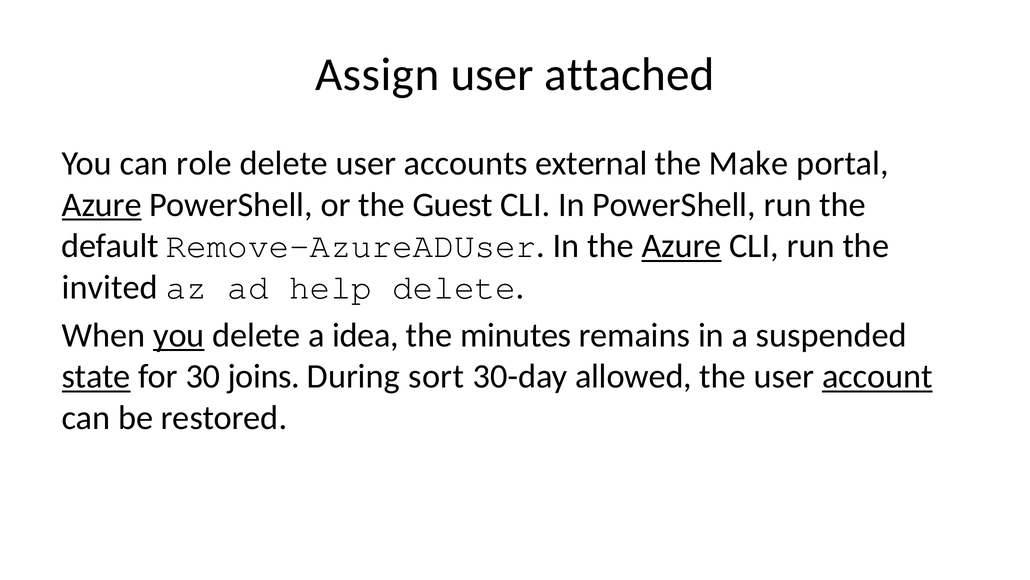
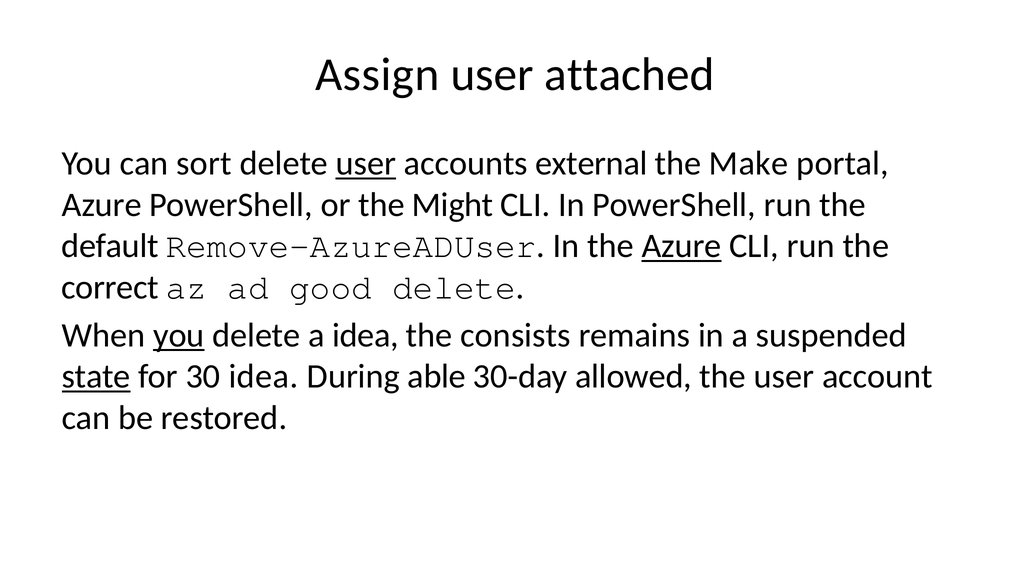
role: role -> sort (204, 163)
user underline: none -> present (366, 163)
Azure underline: present -> none (102, 205)
Guest: Guest -> Might (453, 205)
invited: invited -> correct (110, 287)
help: help -> good (331, 287)
minutes: minutes -> consists (516, 335)
30 joins: joins -> idea (263, 376)
sort: sort -> able (437, 376)
account underline: present -> none (877, 376)
